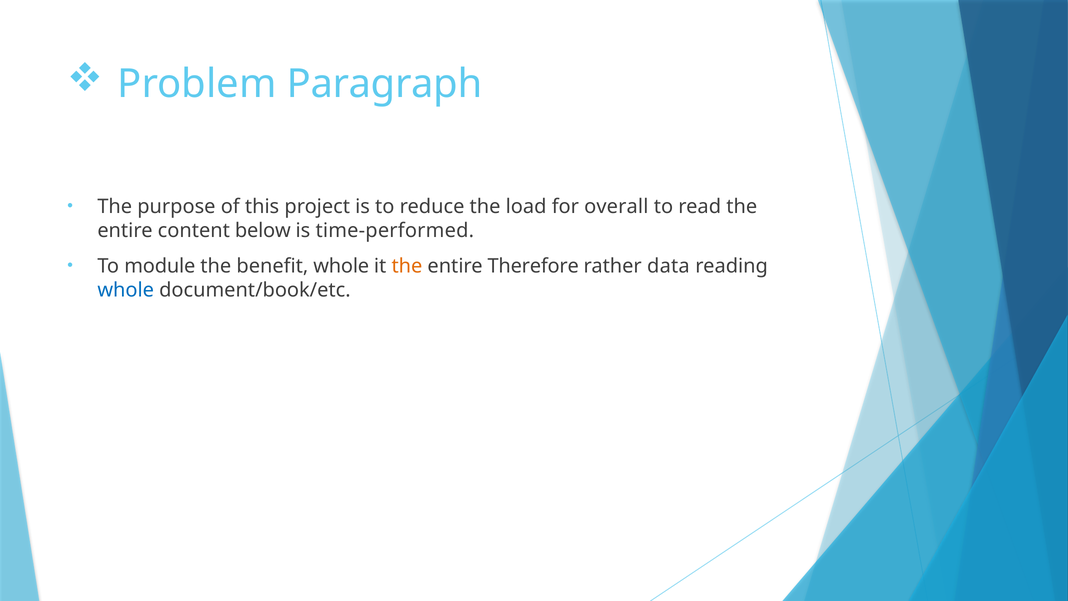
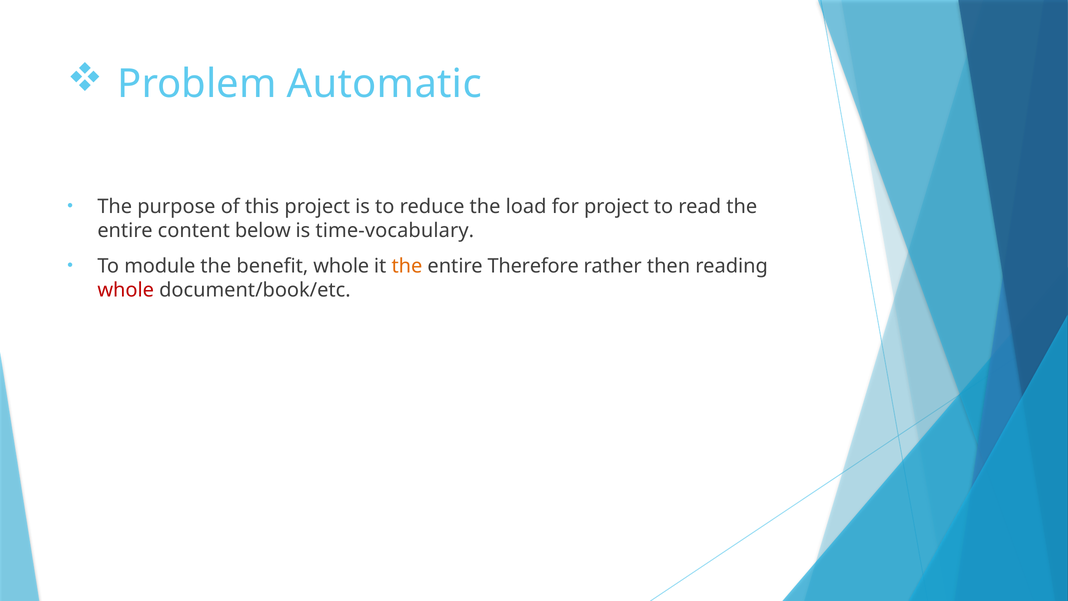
Paragraph: Paragraph -> Automatic (384, 84)
for overall: overall -> project (616, 207)
time-performed: time-performed -> time-vocabulary (395, 231)
data: data -> then (669, 266)
whole colour: blue -> red (126, 290)
